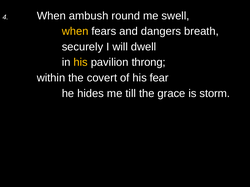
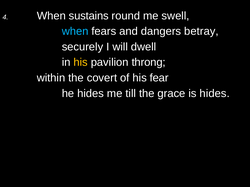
ambush: ambush -> sustains (89, 16)
when colour: yellow -> light blue (75, 31)
breath: breath -> betray (201, 31)
is storm: storm -> hides (215, 94)
